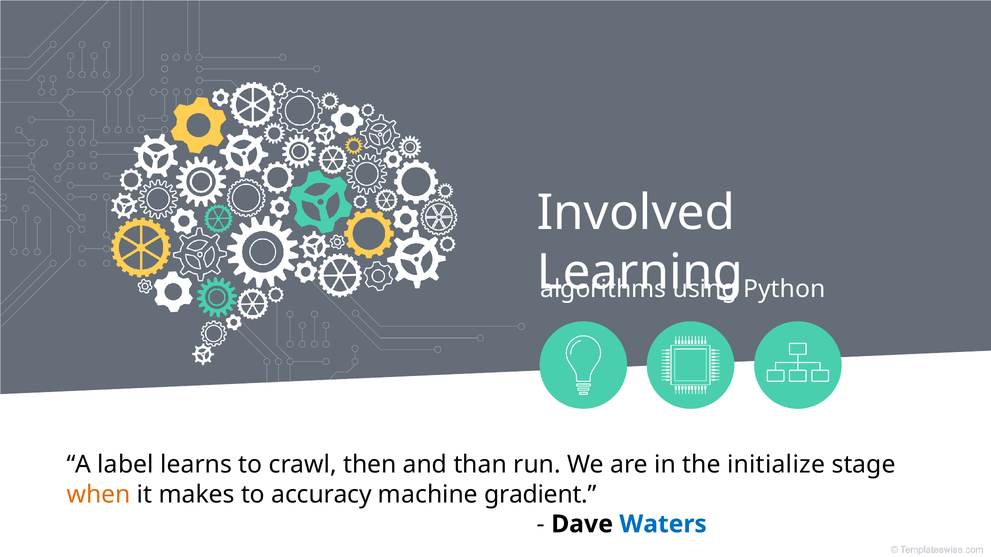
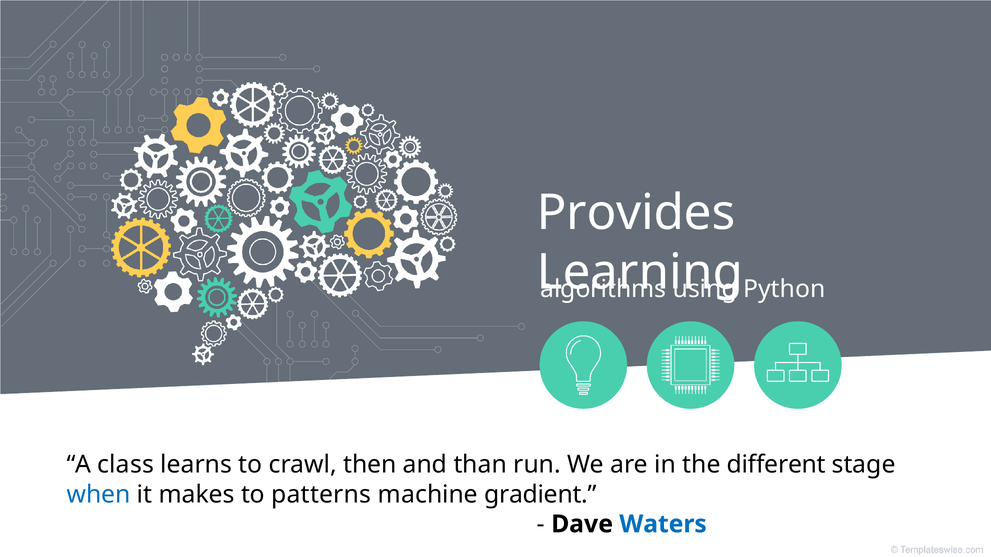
Involved: Involved -> Provides (636, 213)
label: label -> class (126, 465)
initialize: initialize -> different (776, 465)
when colour: orange -> blue (99, 495)
accuracy: accuracy -> patterns (321, 495)
